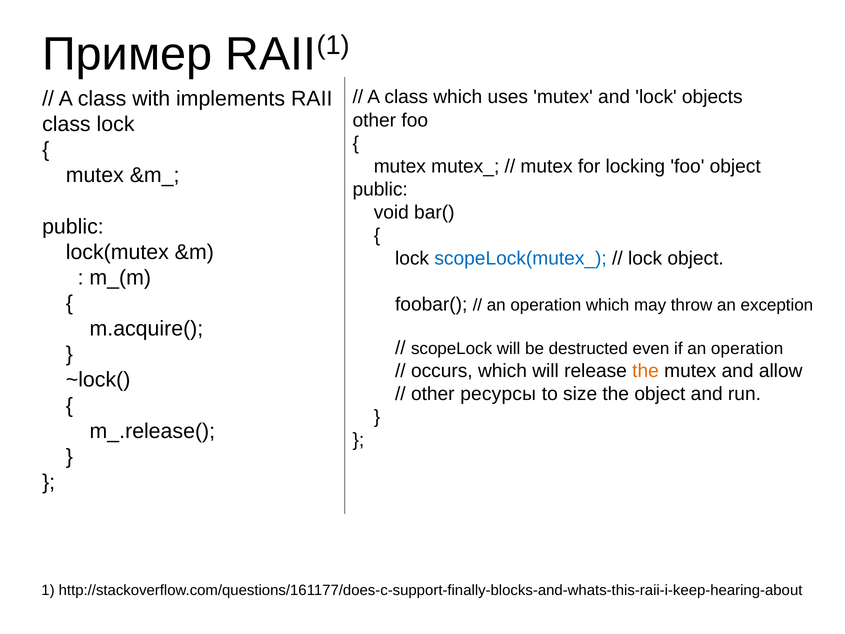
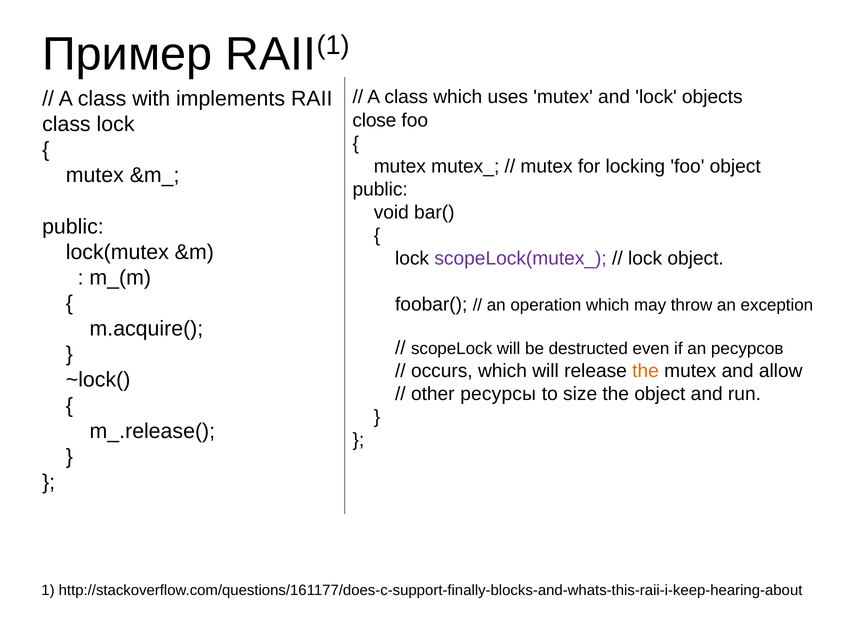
other: other -> close (374, 120)
scopeLock(mutex_ colour: blue -> purple (521, 258)
if an operation: operation -> ресурсов (747, 348)
